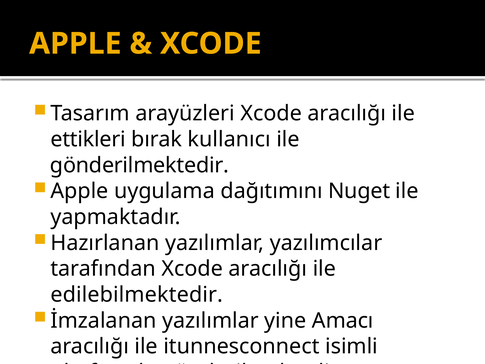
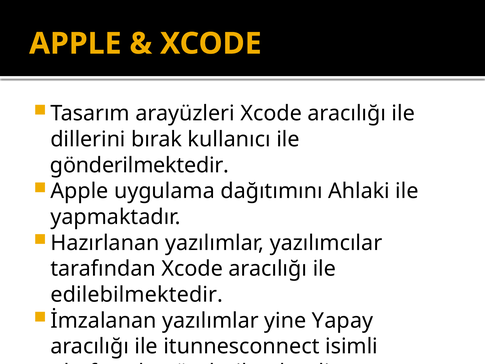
ettikleri: ettikleri -> dillerini (88, 139)
Nuget: Nuget -> Ahlaki (359, 191)
Amacı: Amacı -> Yapay (343, 320)
